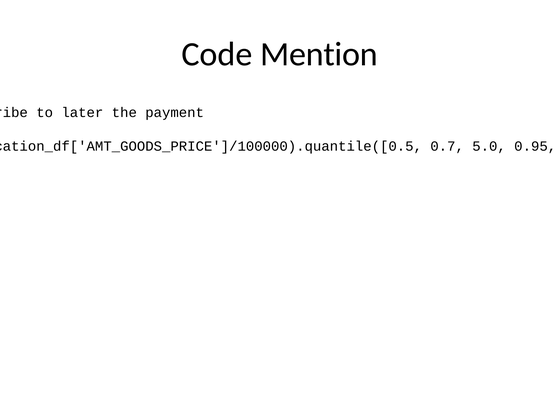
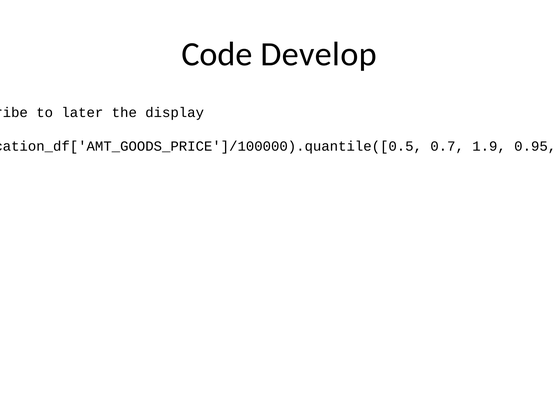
Mention: Mention -> Develop (319, 54)
payment: payment -> display (175, 113)
5.0: 5.0 -> 1.9 (489, 146)
